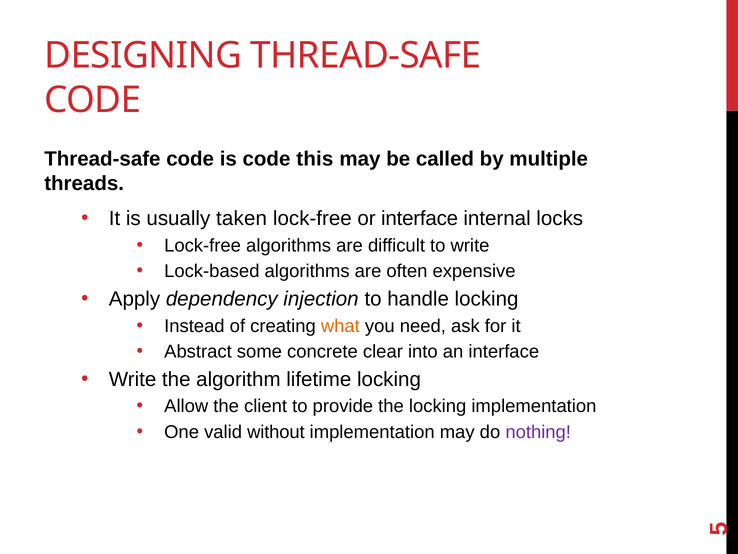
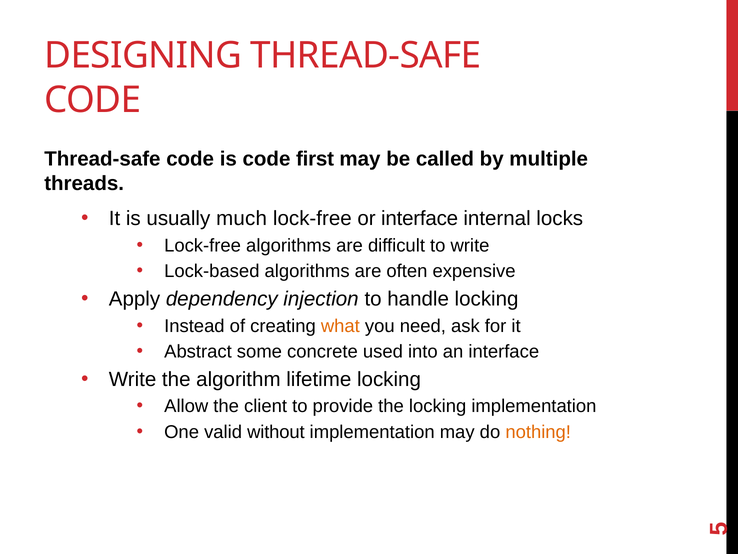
this: this -> first (315, 159)
taken: taken -> much (242, 218)
clear: clear -> used (383, 351)
nothing colour: purple -> orange (538, 432)
